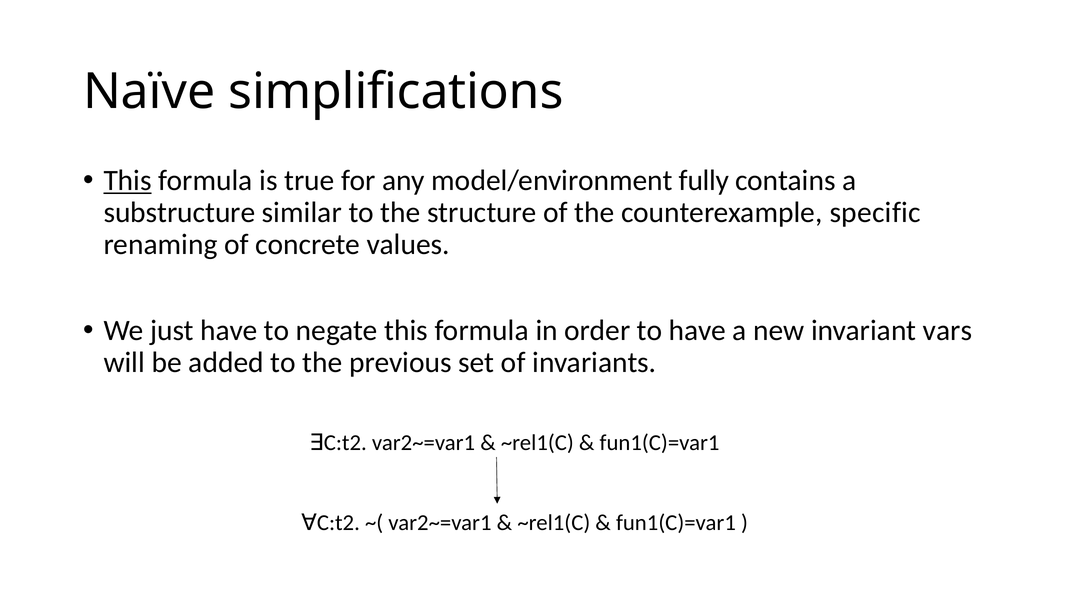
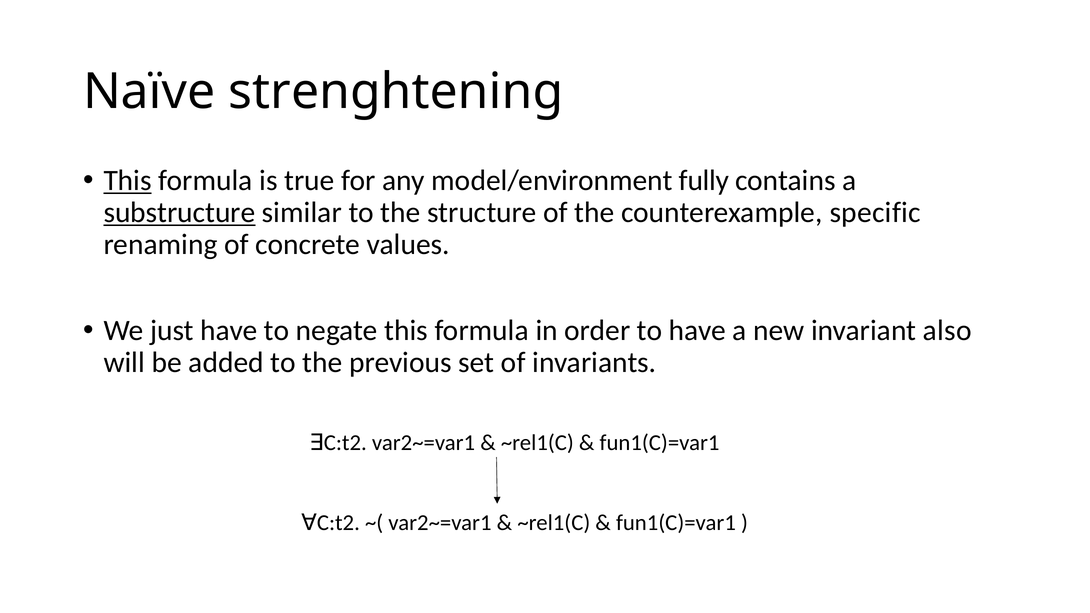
simplifications: simplifications -> strenghtening (396, 92)
substructure underline: none -> present (179, 212)
vars: vars -> also (947, 331)
